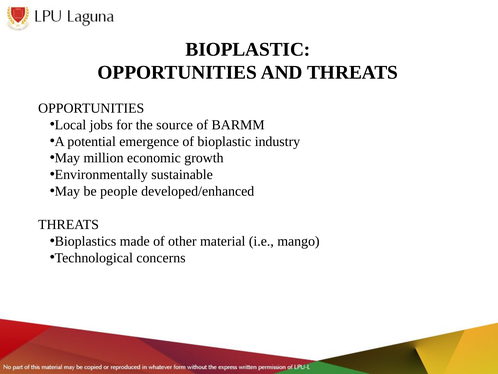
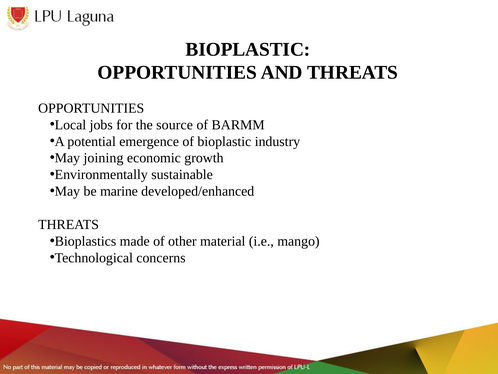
million: million -> joining (103, 158)
people: people -> marine (119, 191)
